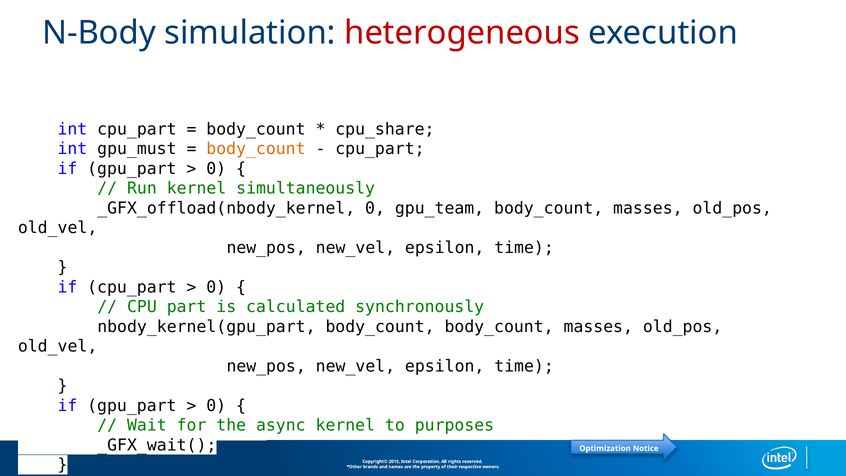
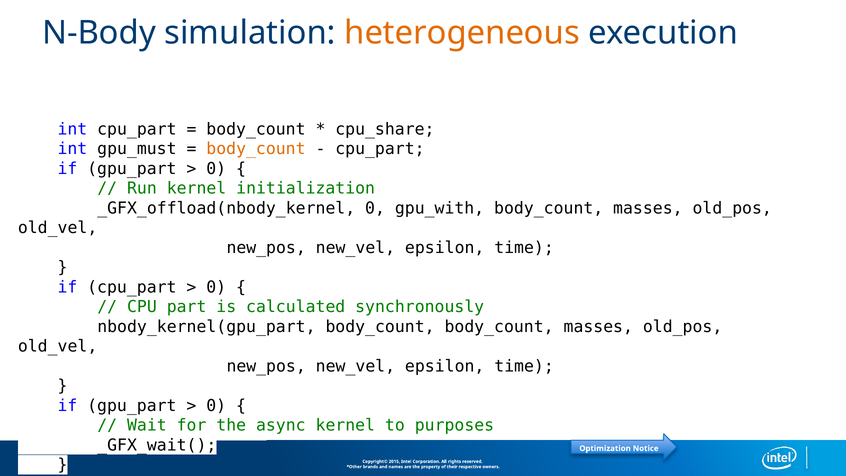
heterogeneous colour: red -> orange (462, 33)
simultaneously: simultaneously -> initialization (306, 188)
gpu_team: gpu_team -> gpu_with (440, 208)
